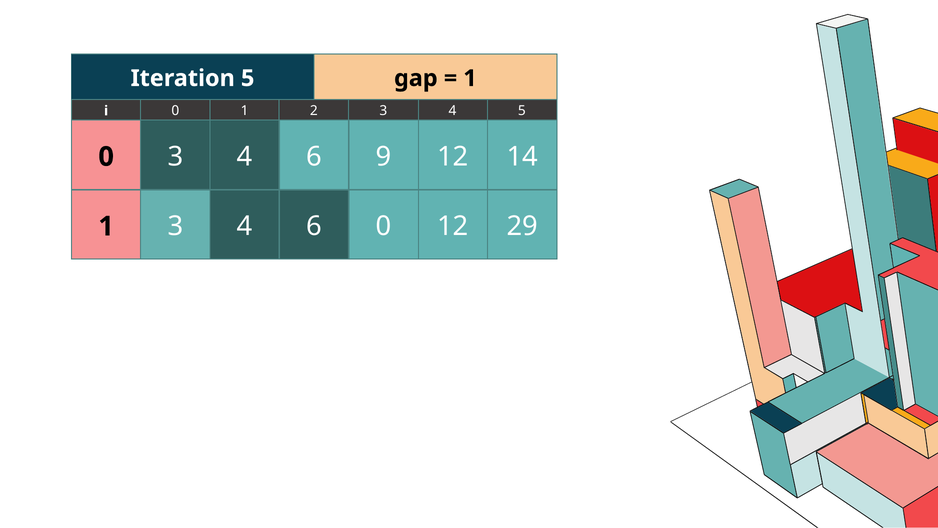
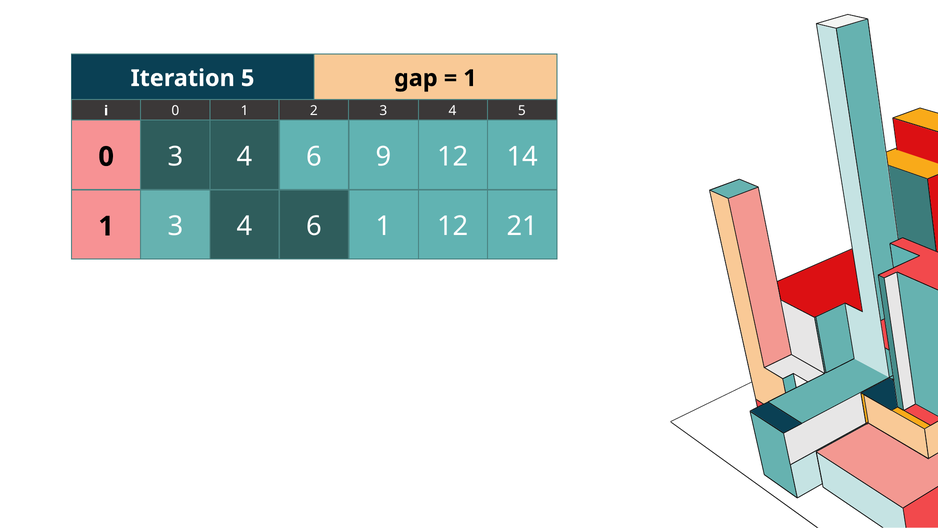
6 0: 0 -> 1 (384, 226)
29: 29 -> 21 (522, 226)
